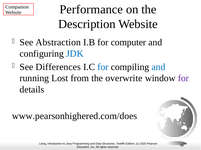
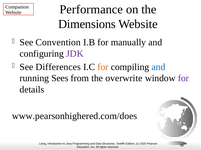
Description: Description -> Dimensions (87, 24)
Abstraction: Abstraction -> Convention (58, 43)
computer: computer -> manually (128, 43)
JDK colour: blue -> purple (75, 54)
for colour: blue -> orange (103, 67)
Lost: Lost -> Sees (60, 79)
